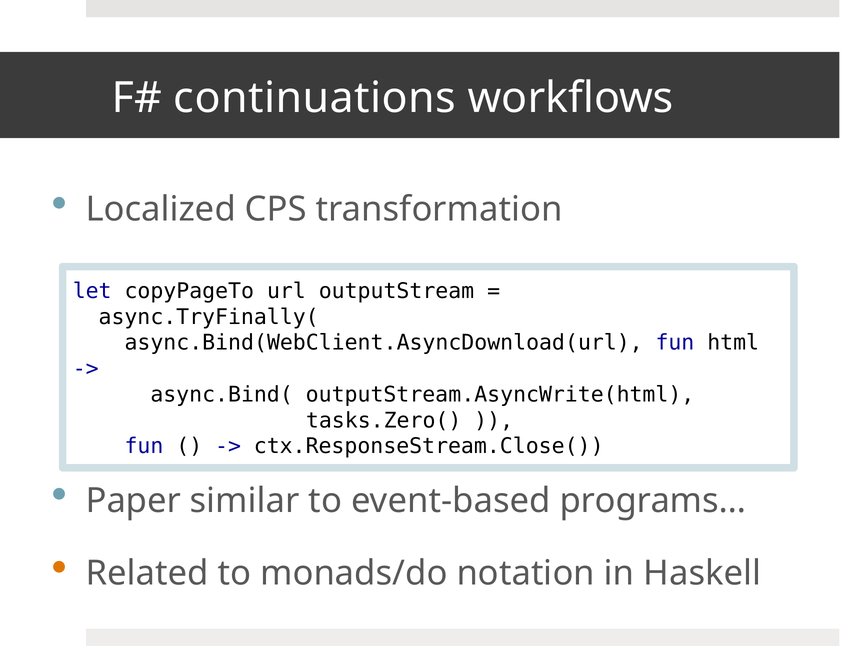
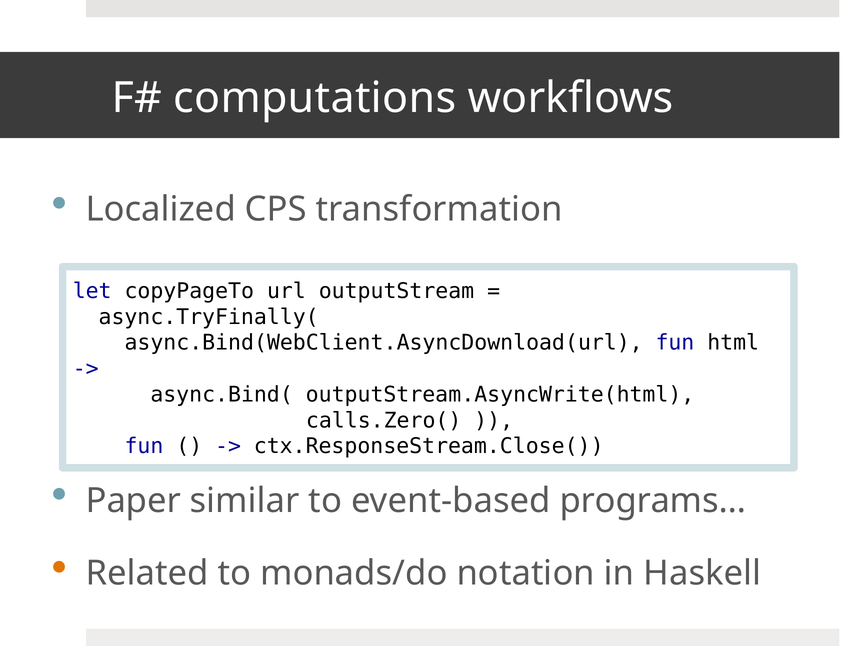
continuations: continuations -> computations (315, 98)
tasks.Zero(: tasks.Zero( -> calls.Zero( (384, 420)
